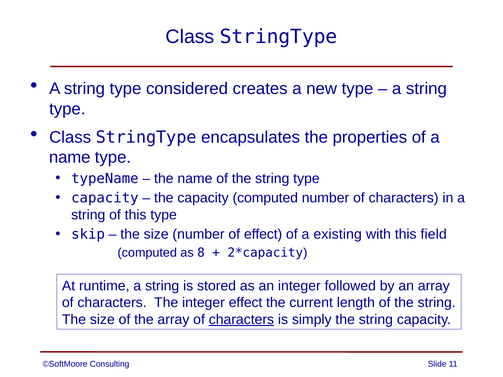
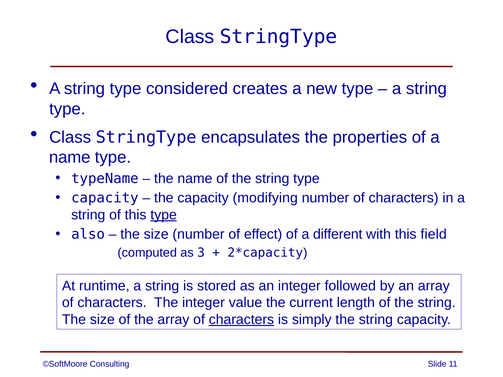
capacity computed: computed -> modifying (265, 198)
type underline: none -> present (164, 215)
skip: skip -> also (88, 234)
existing: existing -> different (338, 234)
8: 8 -> 3 (201, 253)
integer effect: effect -> value (245, 303)
